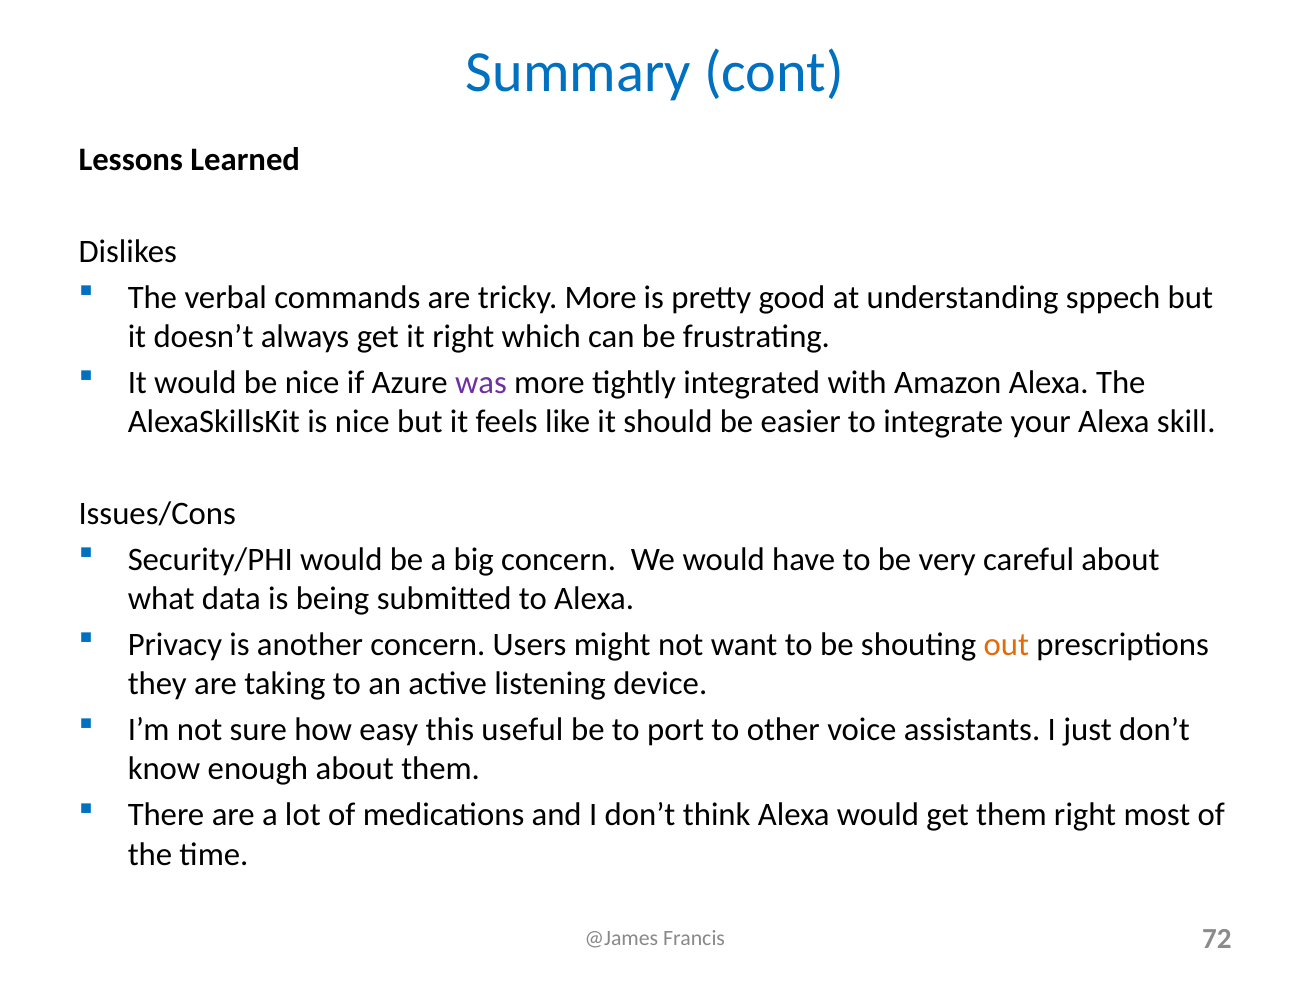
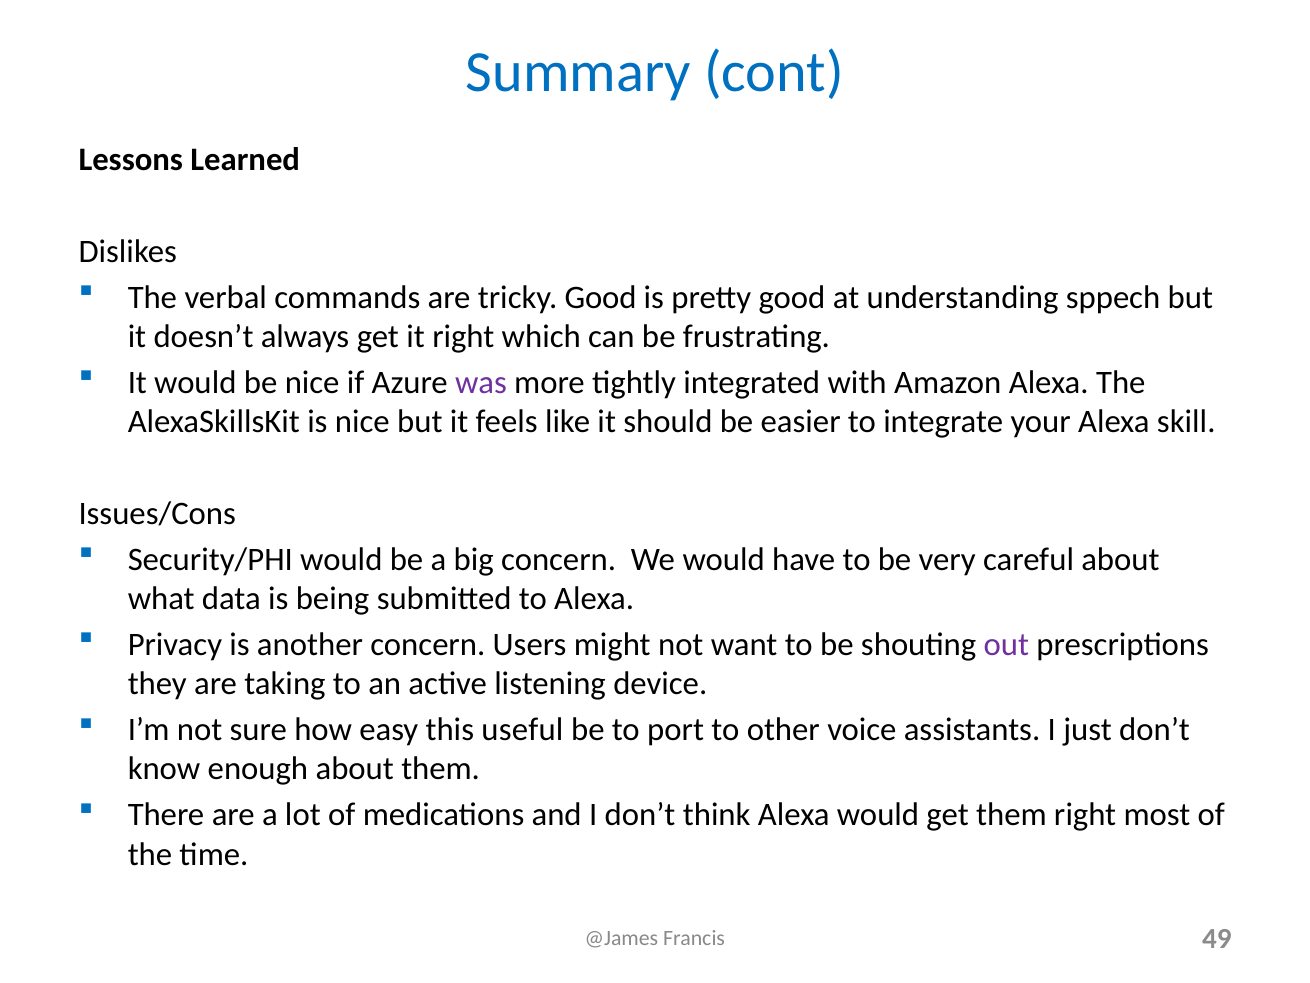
tricky More: More -> Good (601, 297)
out colour: orange -> purple (1006, 644)
72: 72 -> 49 (1217, 938)
